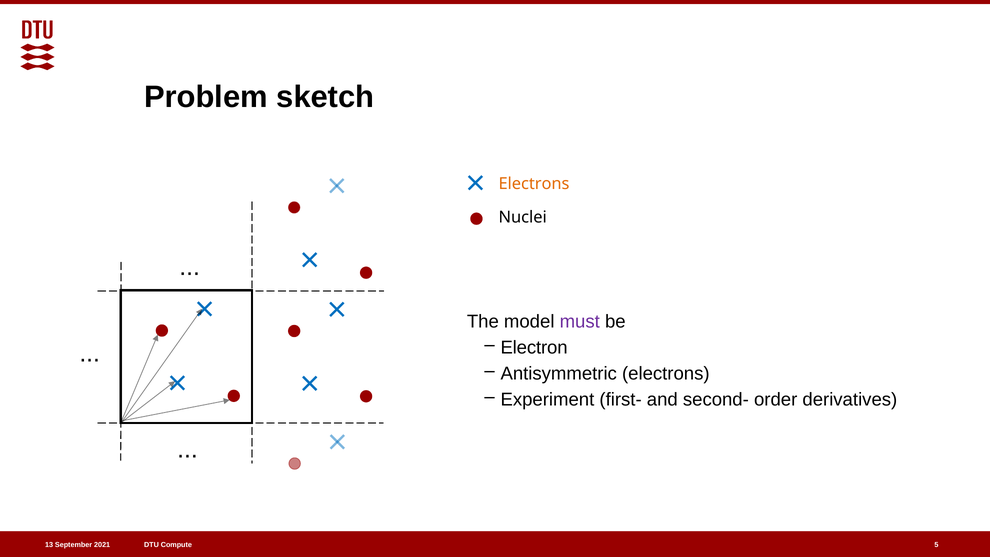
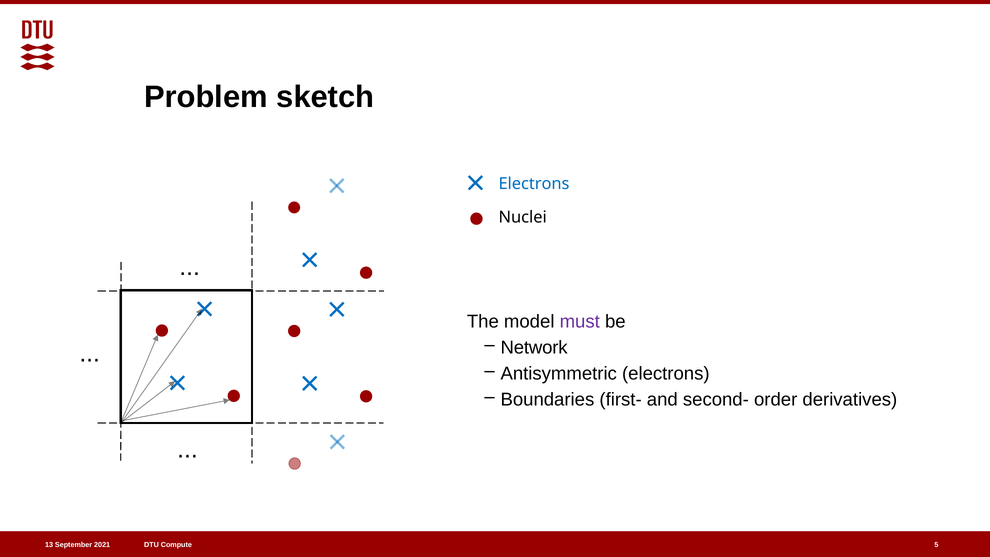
Electrons colour: orange -> blue (534, 184)
Electron: Electron -> Network (534, 348)
Experiment: Experiment -> Boundaries (547, 400)
